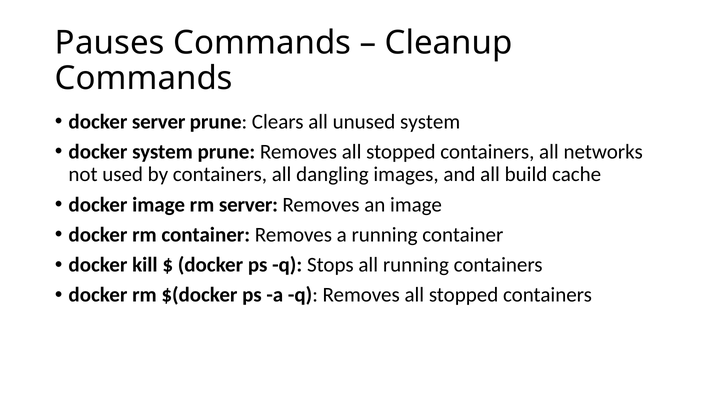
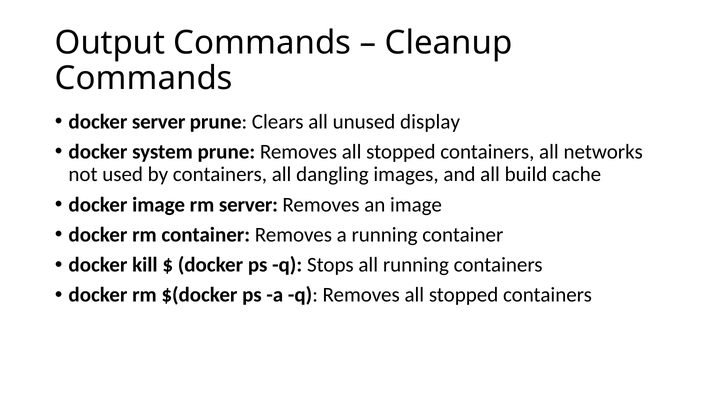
Pauses: Pauses -> Output (110, 43)
unused system: system -> display (430, 122)
